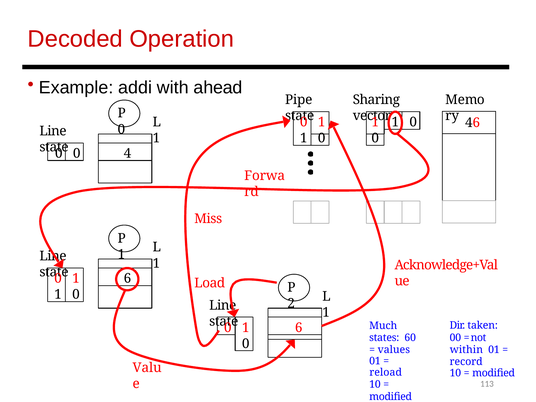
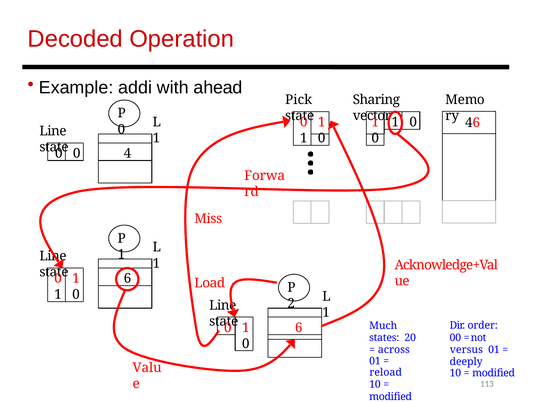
Pipe: Pipe -> Pick (299, 100)
taken: taken -> order (483, 325)
60: 60 -> 20 (410, 338)
values: values -> across (394, 350)
within: within -> versus (466, 350)
record: record -> deeply (466, 362)
